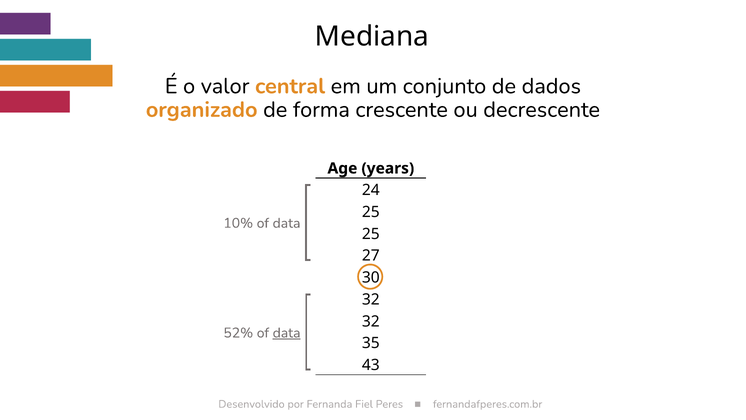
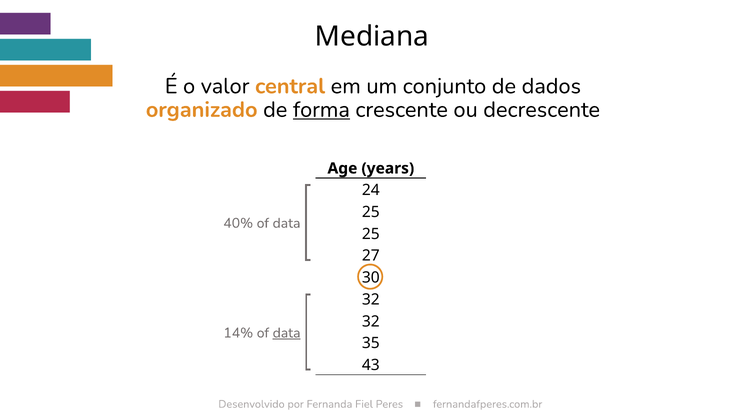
forma underline: none -> present (321, 110)
10%: 10% -> 40% (238, 223)
52%: 52% -> 14% (238, 333)
